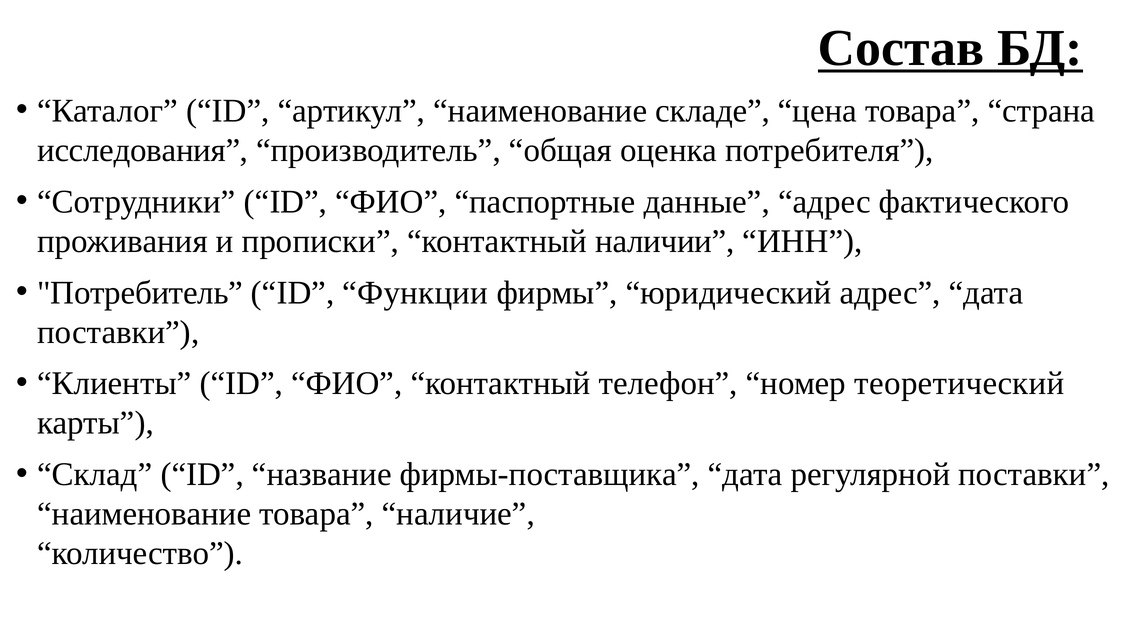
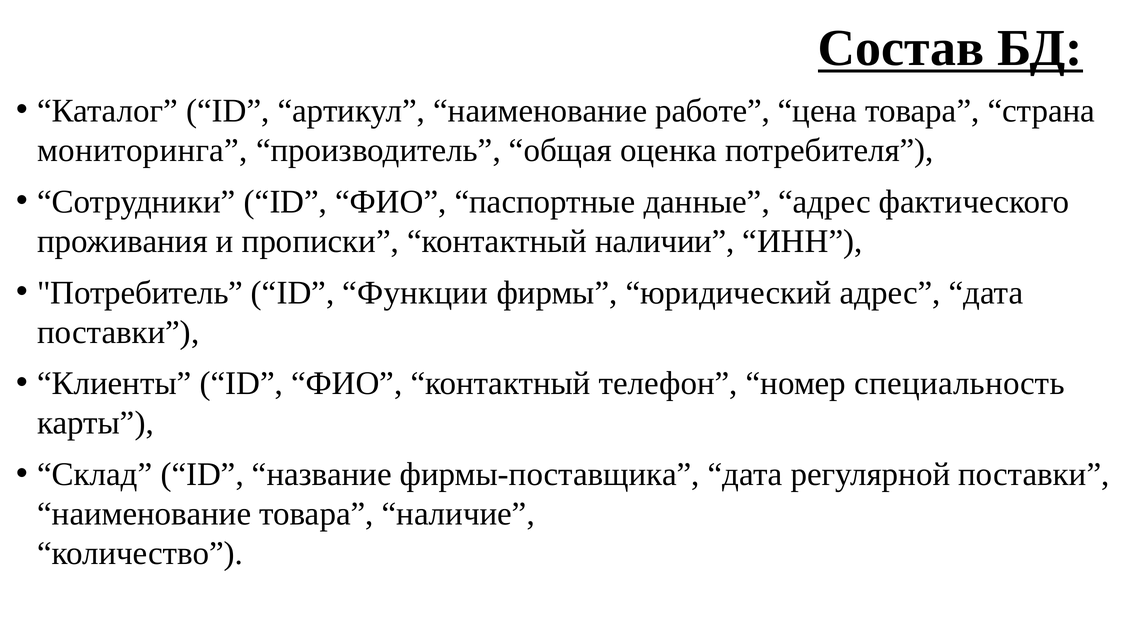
складе: складе -> работе (713, 111)
исследования: исследования -> мониторинга (142, 150)
теоретический: теоретический -> специальность (959, 384)
